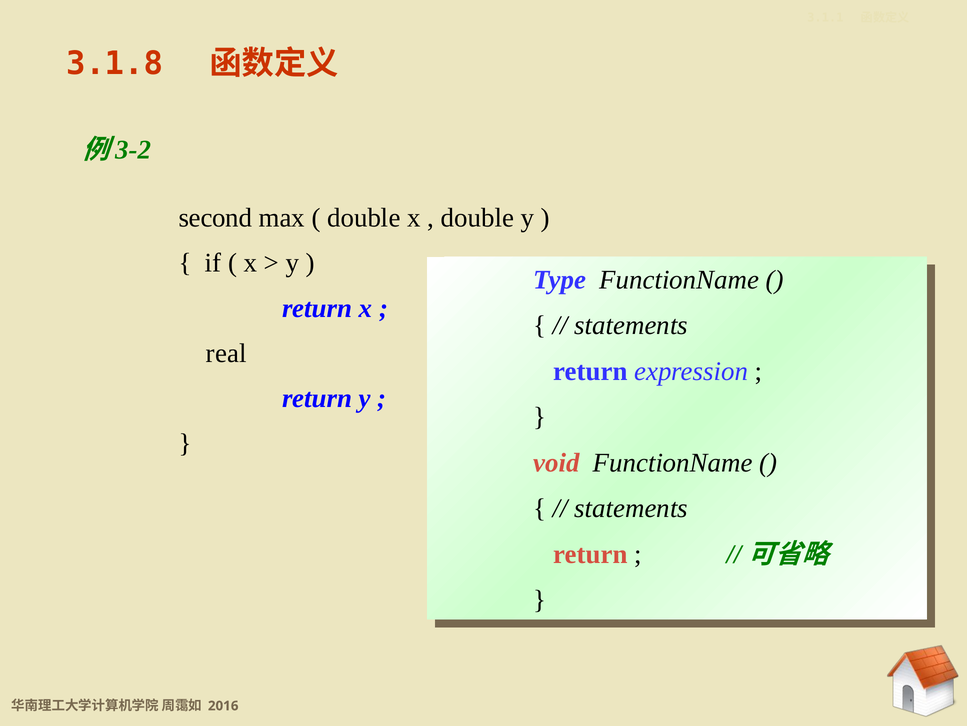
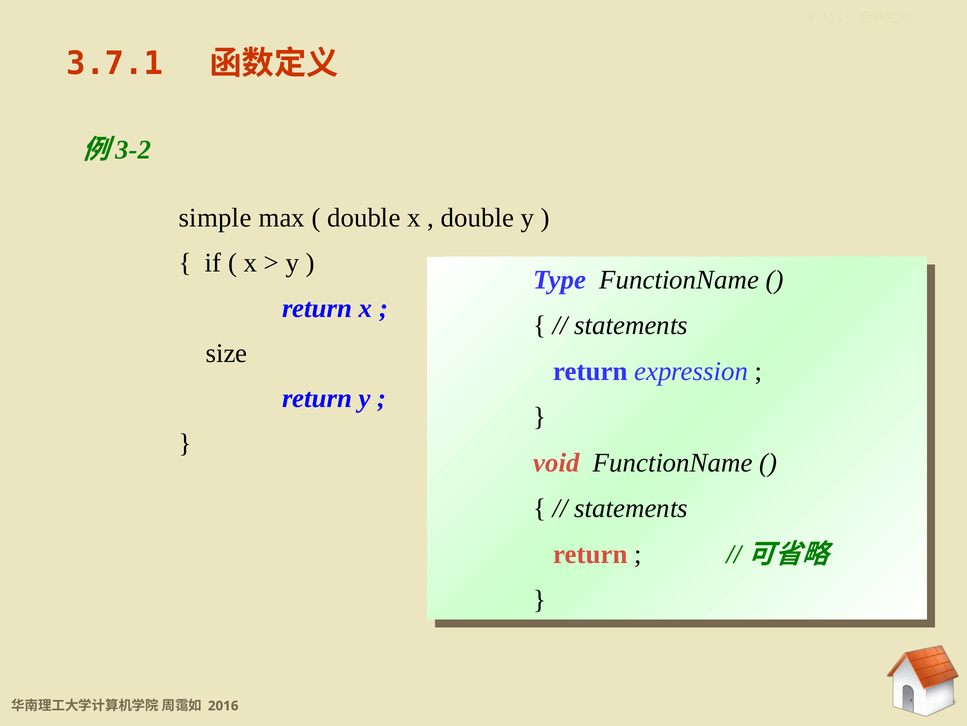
3.1.8: 3.1.8 -> 3.7.1 (115, 63)
second: second -> simple (215, 218)
real: real -> size (226, 353)
